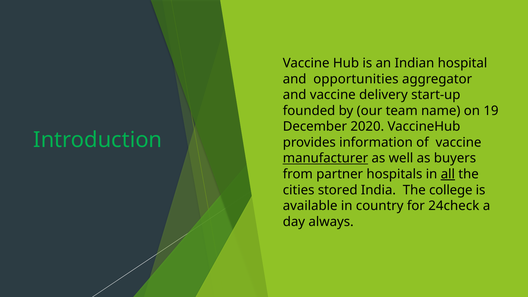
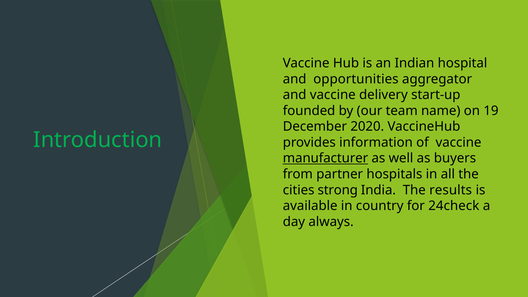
all underline: present -> none (448, 174)
stored: stored -> strong (338, 190)
college: college -> results (451, 190)
